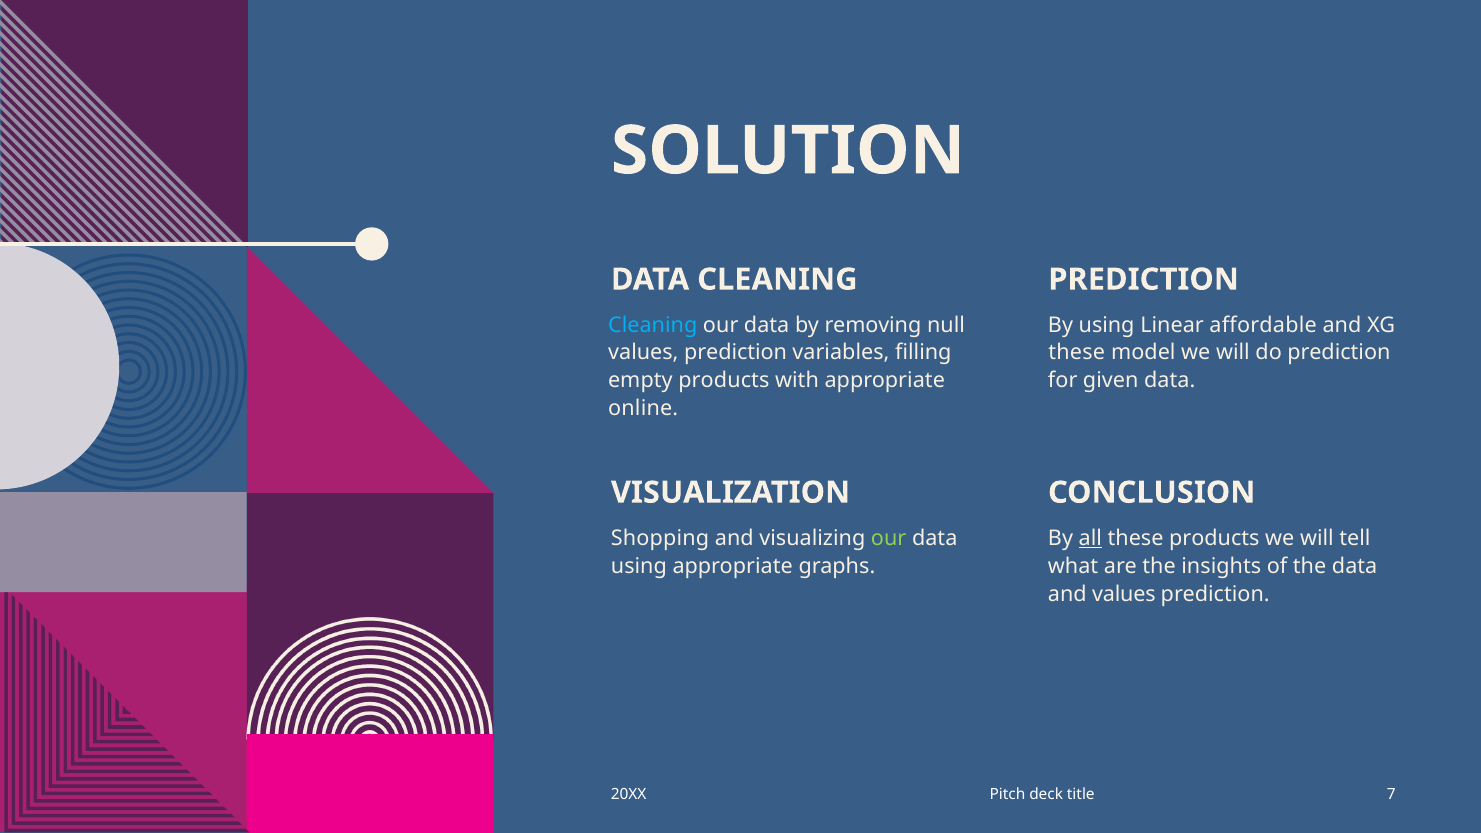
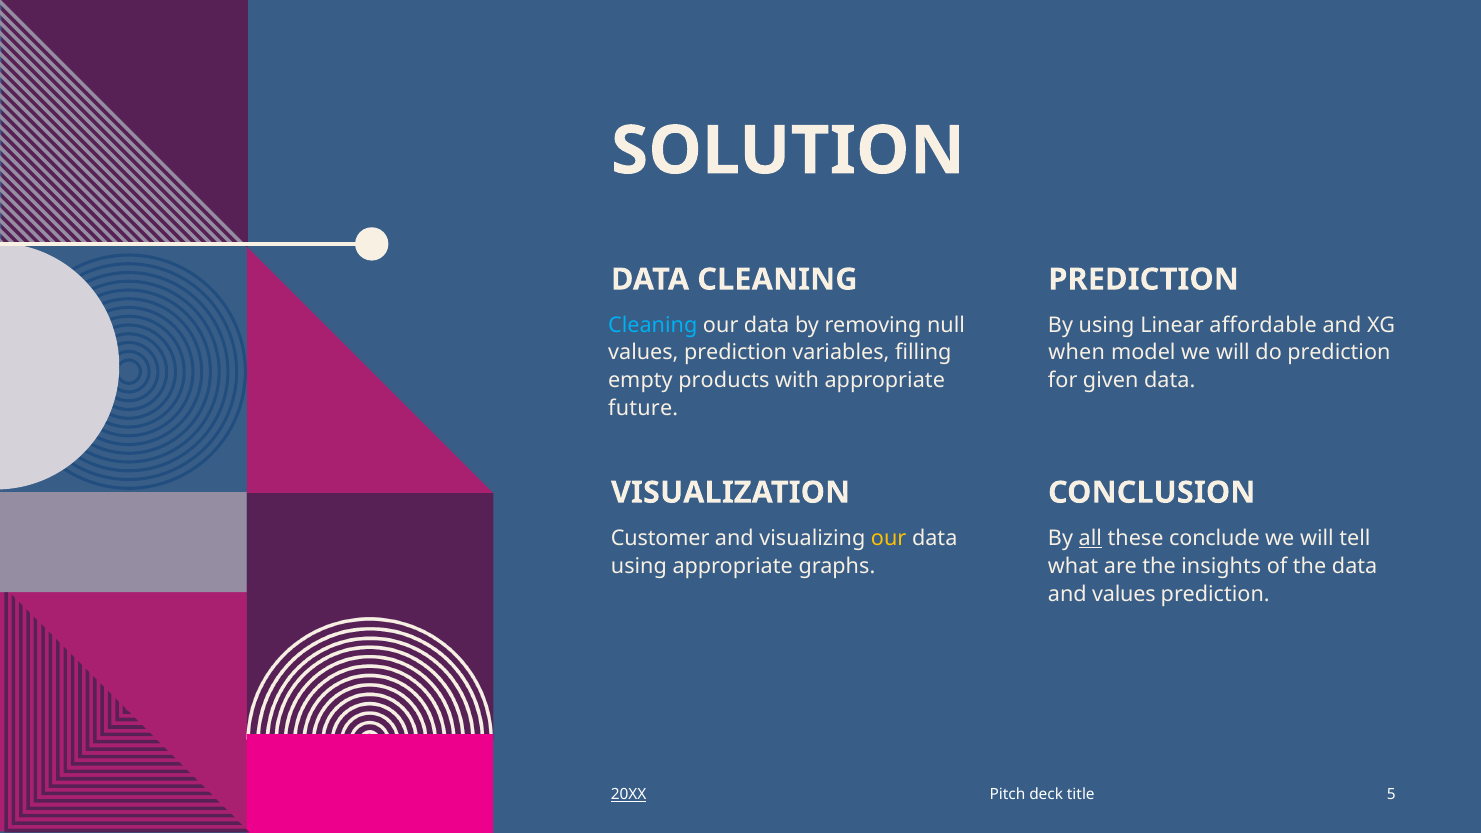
these: these -> when (1077, 353)
online: online -> future (643, 408)
these products: products -> conclude (1214, 538)
Shopping: Shopping -> Customer (660, 539)
our colour: light green -> yellow (889, 539)
20XX underline: none -> present (629, 795)
7: 7 -> 5 (1391, 794)
